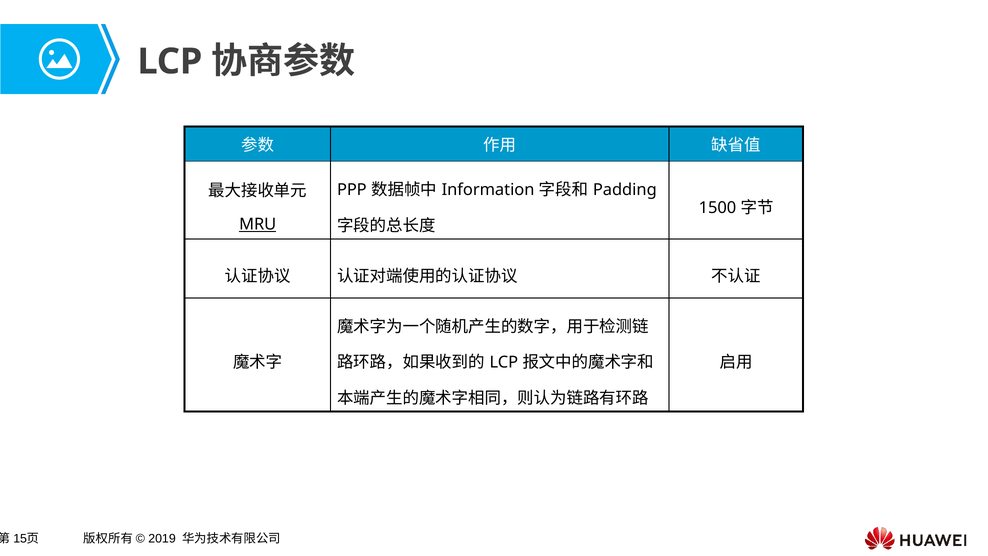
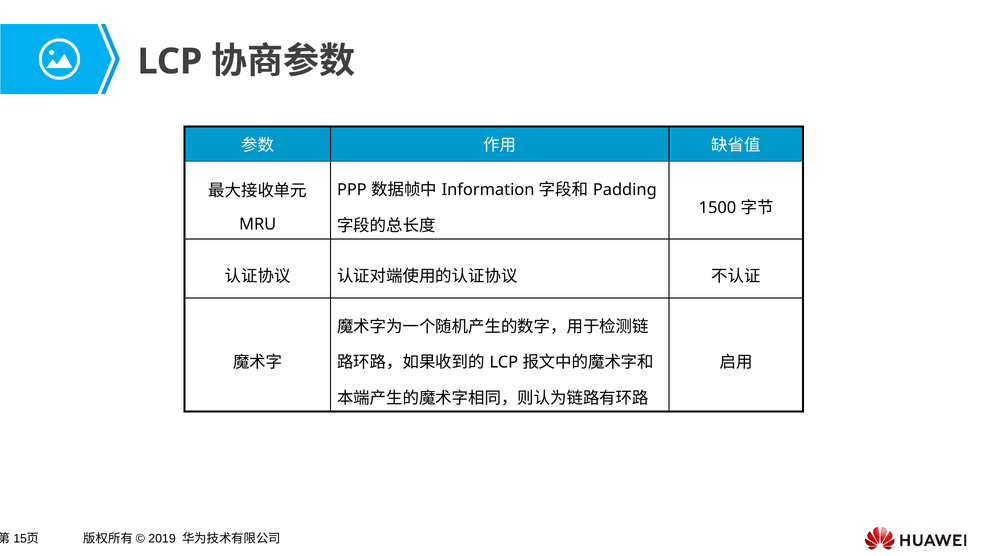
MRU underline: present -> none (258, 224)
